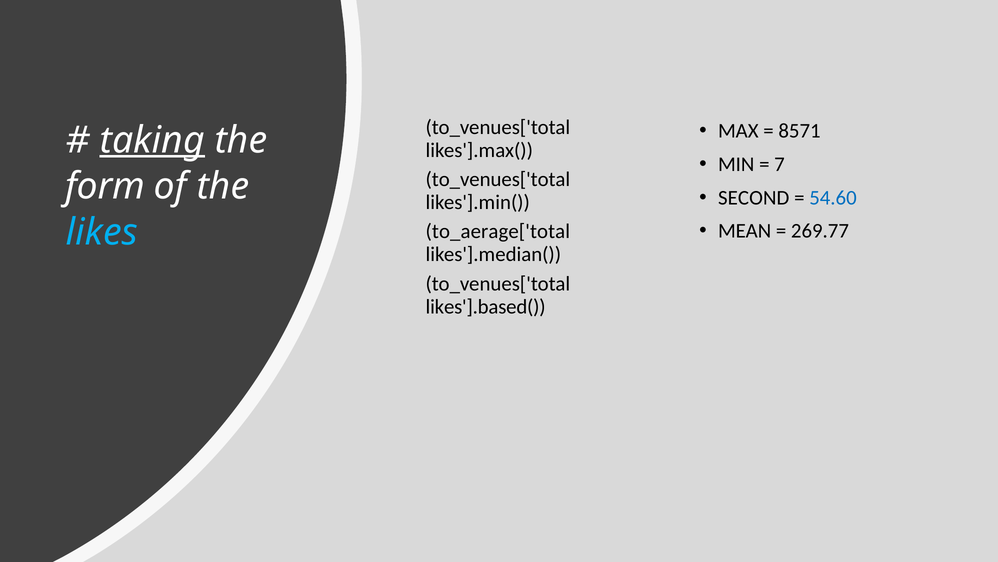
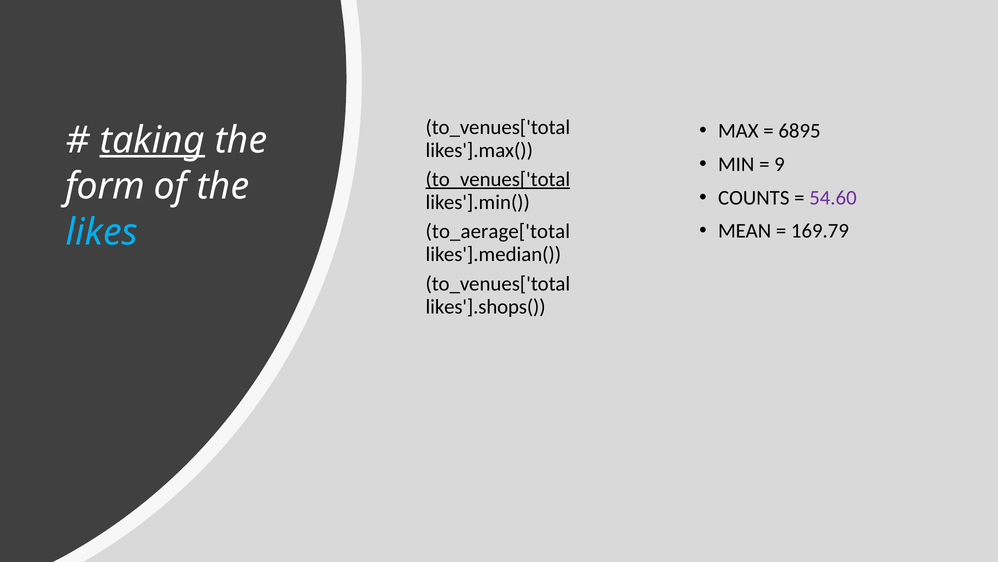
8571: 8571 -> 6895 (799, 131)
7: 7 -> 9 (779, 164)
to_venues['total underline: none -> present (498, 179)
SECOND: SECOND -> COUNTS (754, 197)
54.60 colour: blue -> purple (833, 197)
269.77: 269.77 -> 169.79 (820, 231)
likes'].based(: likes'].based( -> likes'].shops( (486, 306)
